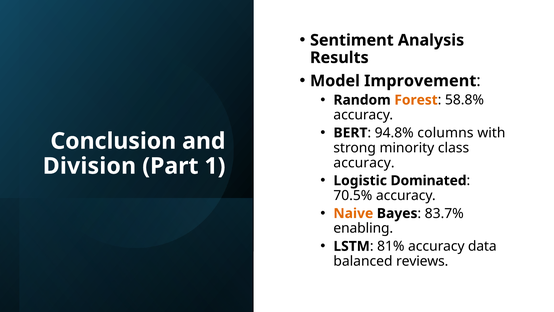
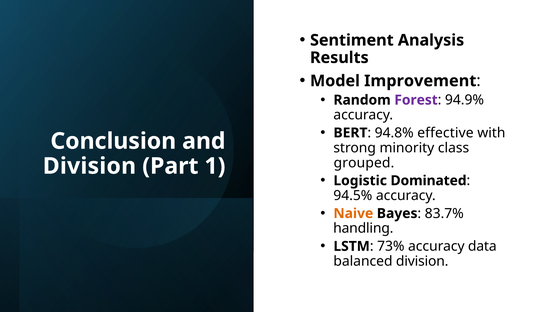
Forest colour: orange -> purple (416, 100)
58.8%: 58.8% -> 94.9% (464, 100)
columns: columns -> effective (445, 133)
accuracy: accuracy -> grouped (364, 163)
70.5%: 70.5% -> 94.5% (353, 195)
enabling: enabling -> handling (363, 228)
81%: 81% -> 73% (391, 246)
balanced reviews: reviews -> division (422, 261)
